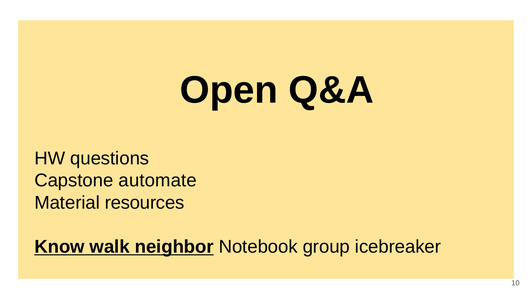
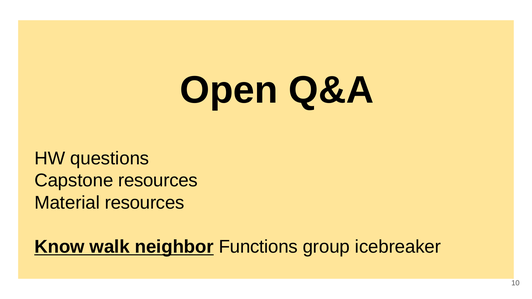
Capstone automate: automate -> resources (158, 181)
Notebook: Notebook -> Functions (258, 247)
